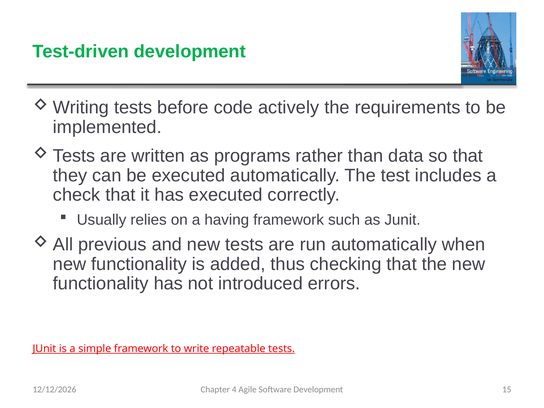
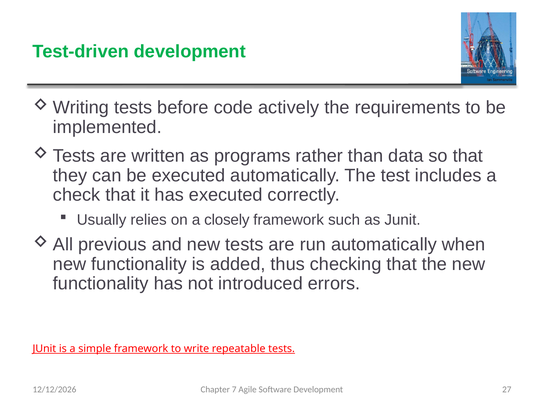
having: having -> closely (227, 220)
4: 4 -> 7 (234, 390)
15: 15 -> 27 (507, 390)
